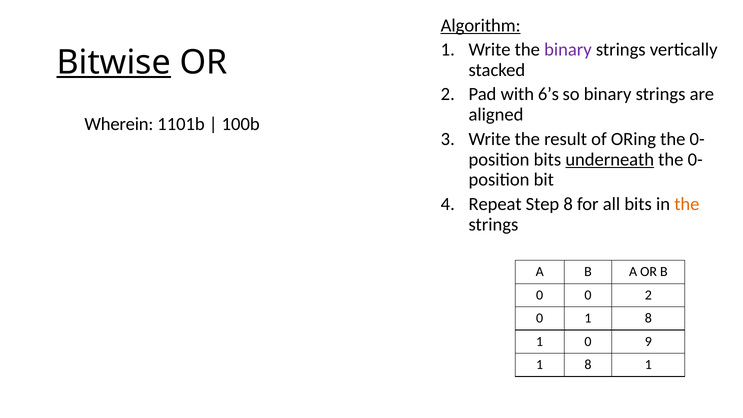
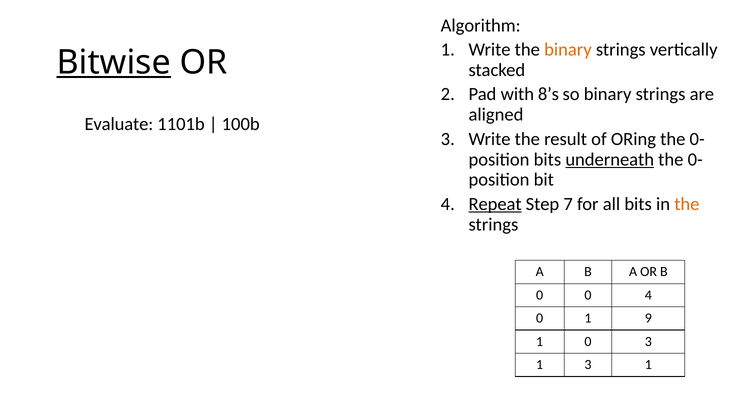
Algorithm underline: present -> none (481, 25)
binary colour: purple -> orange (568, 50)
6’s: 6’s -> 8’s (548, 94)
Wherein: Wherein -> Evaluate (119, 124)
Repeat underline: none -> present (495, 204)
Step 8: 8 -> 7 (568, 204)
0 2: 2 -> 4 (648, 295)
0 1 8: 8 -> 9 (648, 318)
0 9: 9 -> 3 (648, 341)
8: 8 -> 3 (588, 365)
